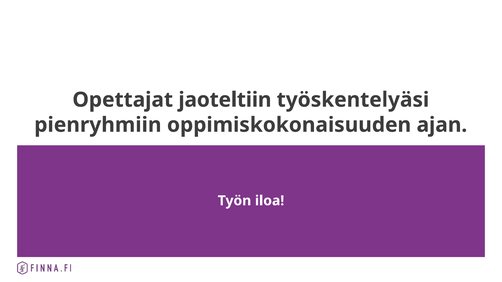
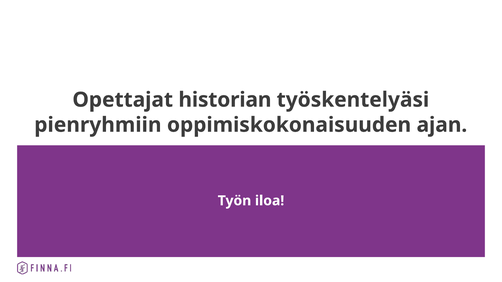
jaoteltiin: jaoteltiin -> historian (225, 100)
